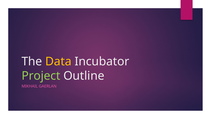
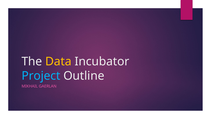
Project colour: light green -> light blue (41, 76)
